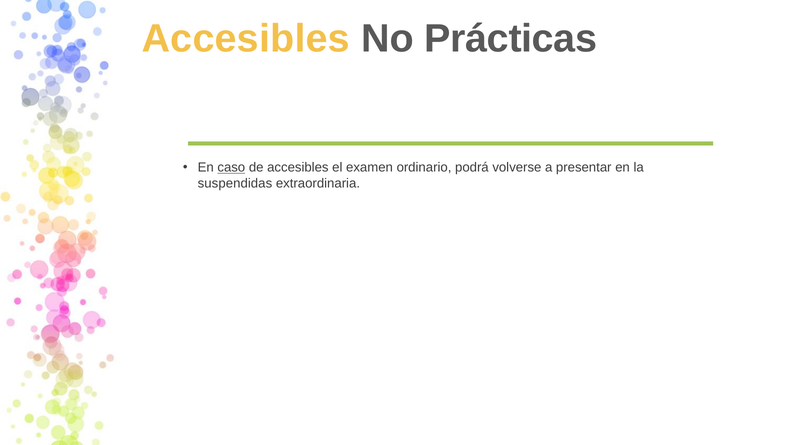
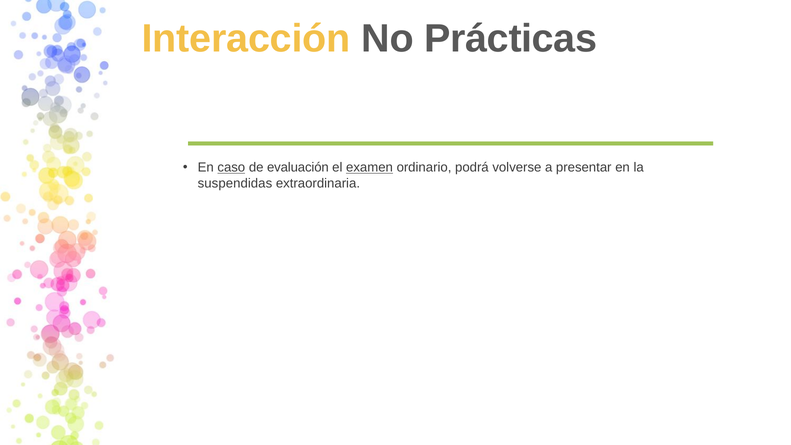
Accesibles: Accesibles -> Interacción (246, 39)
de accesibles: accesibles -> evaluación (298, 168)
examen underline: none -> present (370, 168)
